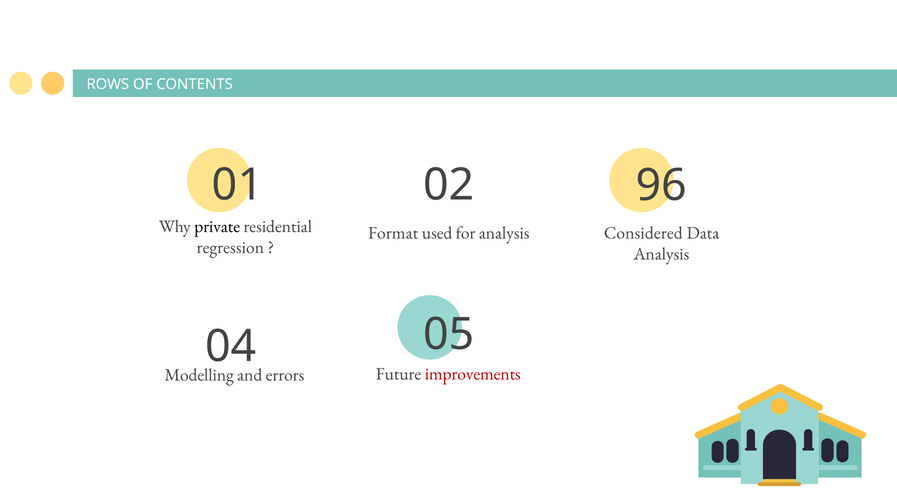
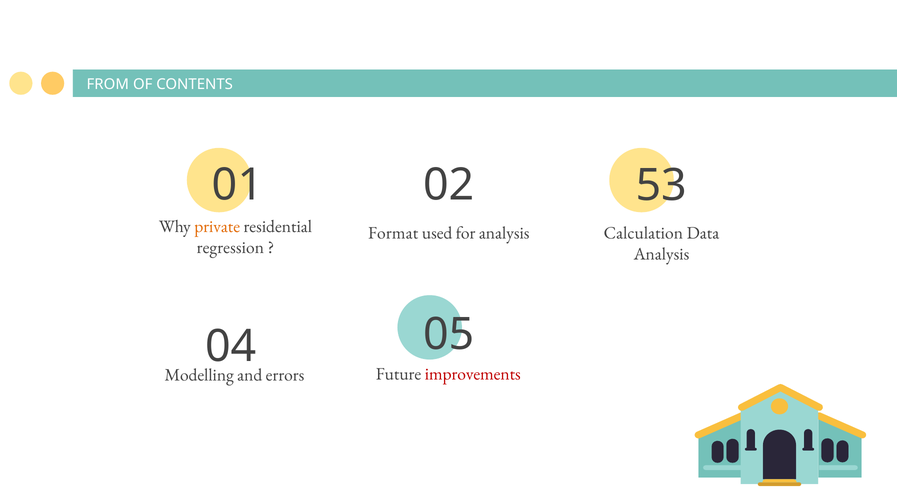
ROWS: ROWS -> FROM (108, 85)
96: 96 -> 53 (661, 186)
private colour: black -> orange (217, 227)
Considered: Considered -> Calculation (643, 233)
